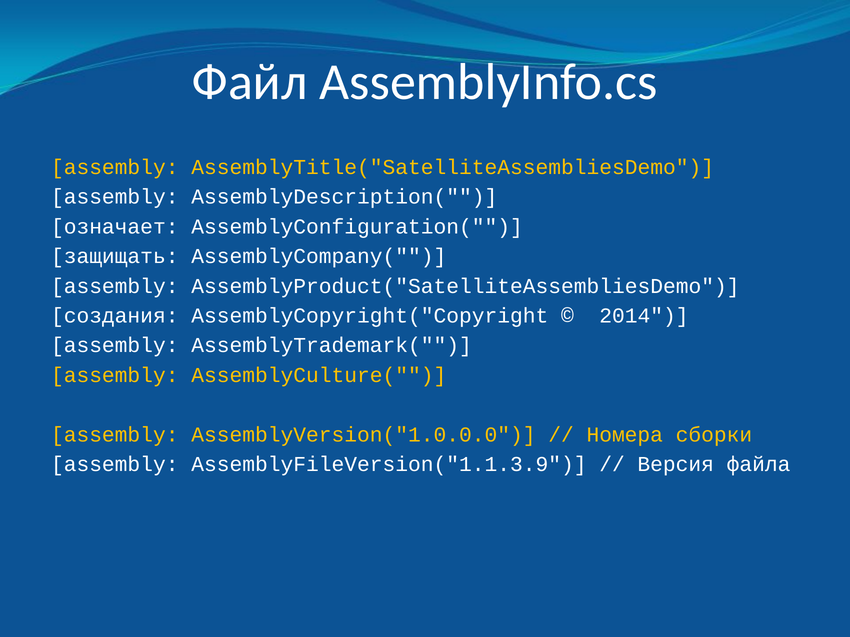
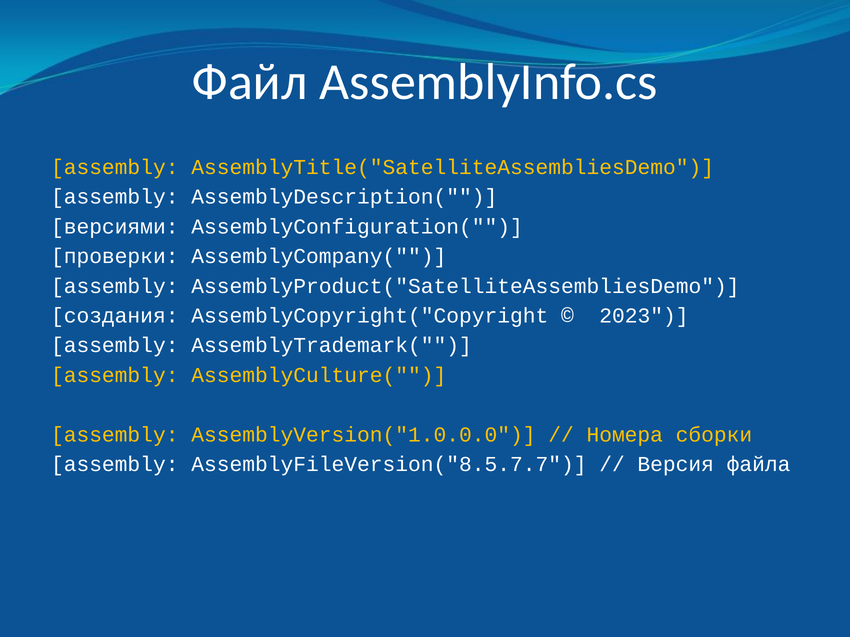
означает: означает -> версиями (115, 227)
защищать: защищать -> проверки (115, 256)
2014: 2014 -> 2023 (644, 316)
AssemblyFileVersion("1.1.3.9: AssemblyFileVersion("1.1.3.9 -> AssemblyFileVersion("8.5.7.7 (389, 465)
